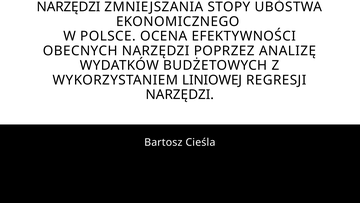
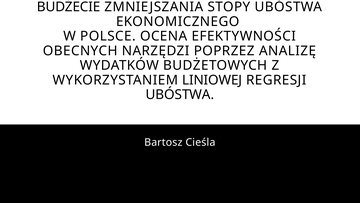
NARZĘDZI: NARZĘDZI -> BUDŻECIE (69, 7)
NARZĘDZI: NARZĘDZI -> UBÓSTWA (180, 94)
